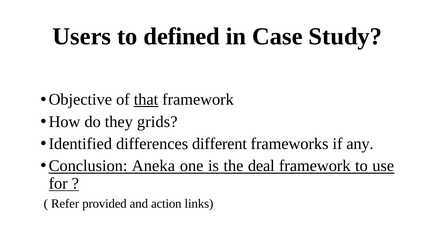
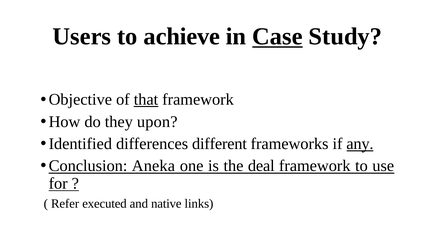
defined: defined -> achieve (182, 37)
Case underline: none -> present (277, 37)
grids: grids -> upon (157, 122)
any underline: none -> present (360, 144)
provided: provided -> executed (104, 204)
action: action -> native (166, 204)
